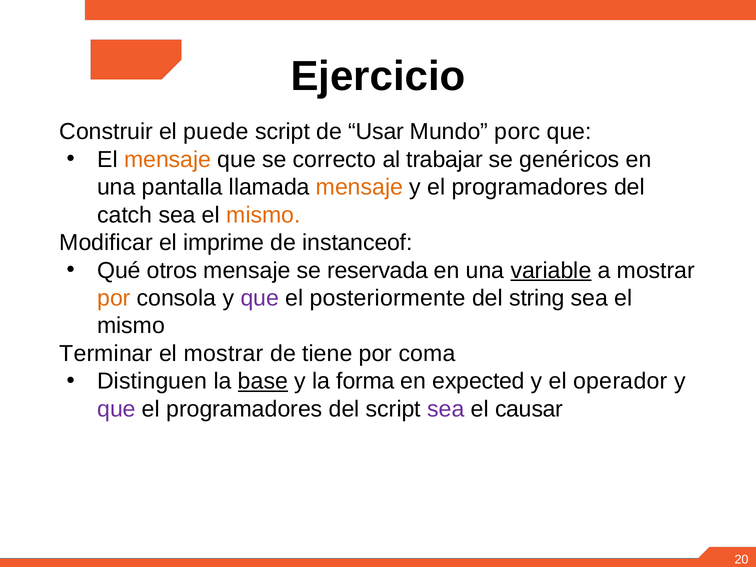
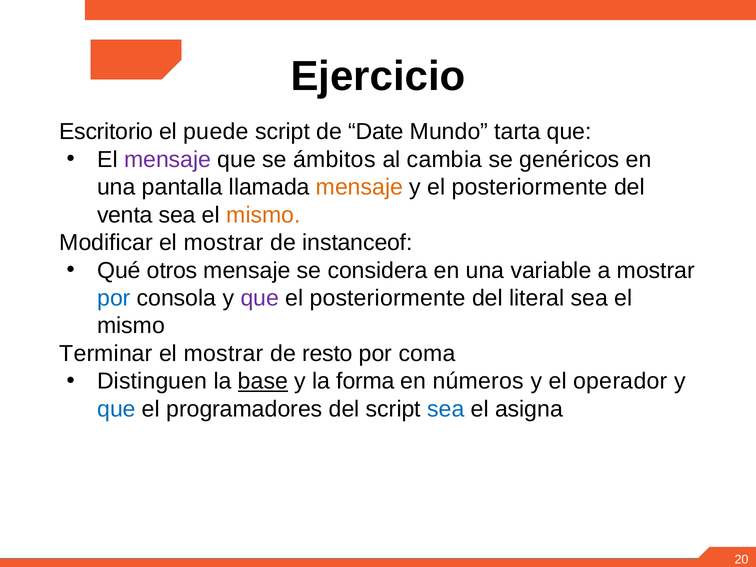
Construir: Construir -> Escritorio (106, 132)
Usar: Usar -> Date (376, 132)
porc: porc -> tarta (517, 132)
mensaje colour: orange -> purple (168, 160)
correcto: correcto -> ámbitos (334, 160)
trabajar: trabajar -> cambia (444, 160)
y el programadores: programadores -> posteriormente (530, 187)
catch: catch -> venta (125, 215)
Modificar el imprime: imprime -> mostrar (224, 243)
reservada: reservada -> considera (378, 270)
variable underline: present -> none (551, 270)
por colour: orange -> blue (114, 298)
string: string -> literal (537, 298)
tiene: tiene -> resto (328, 354)
expected: expected -> números (478, 381)
que colour: purple -> blue (116, 409)
sea colour: purple -> blue (446, 409)
causar: causar -> asigna (529, 409)
